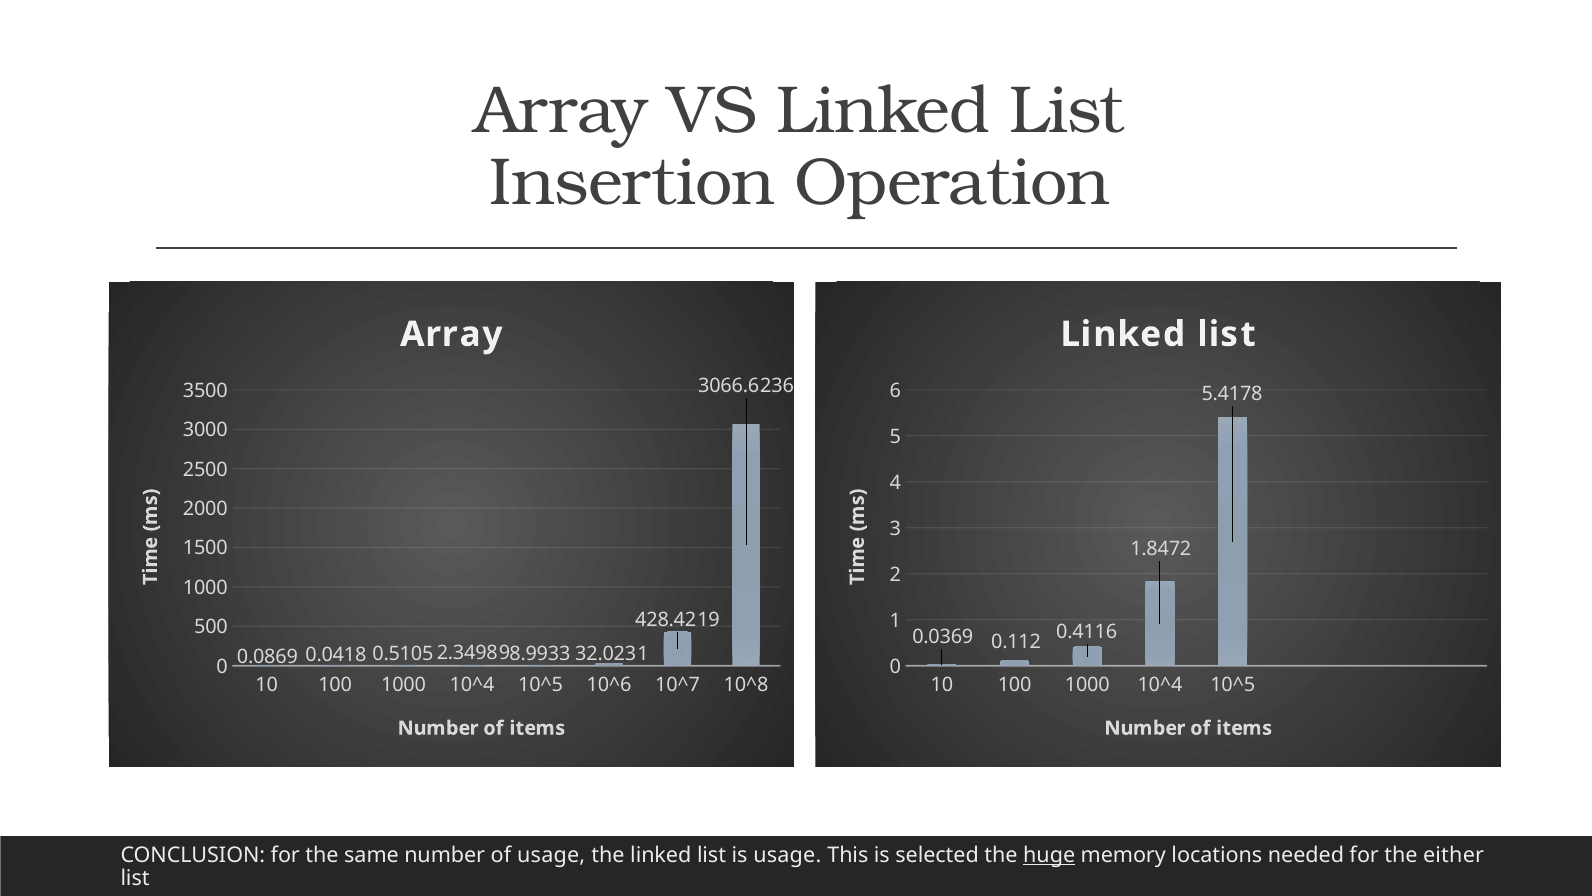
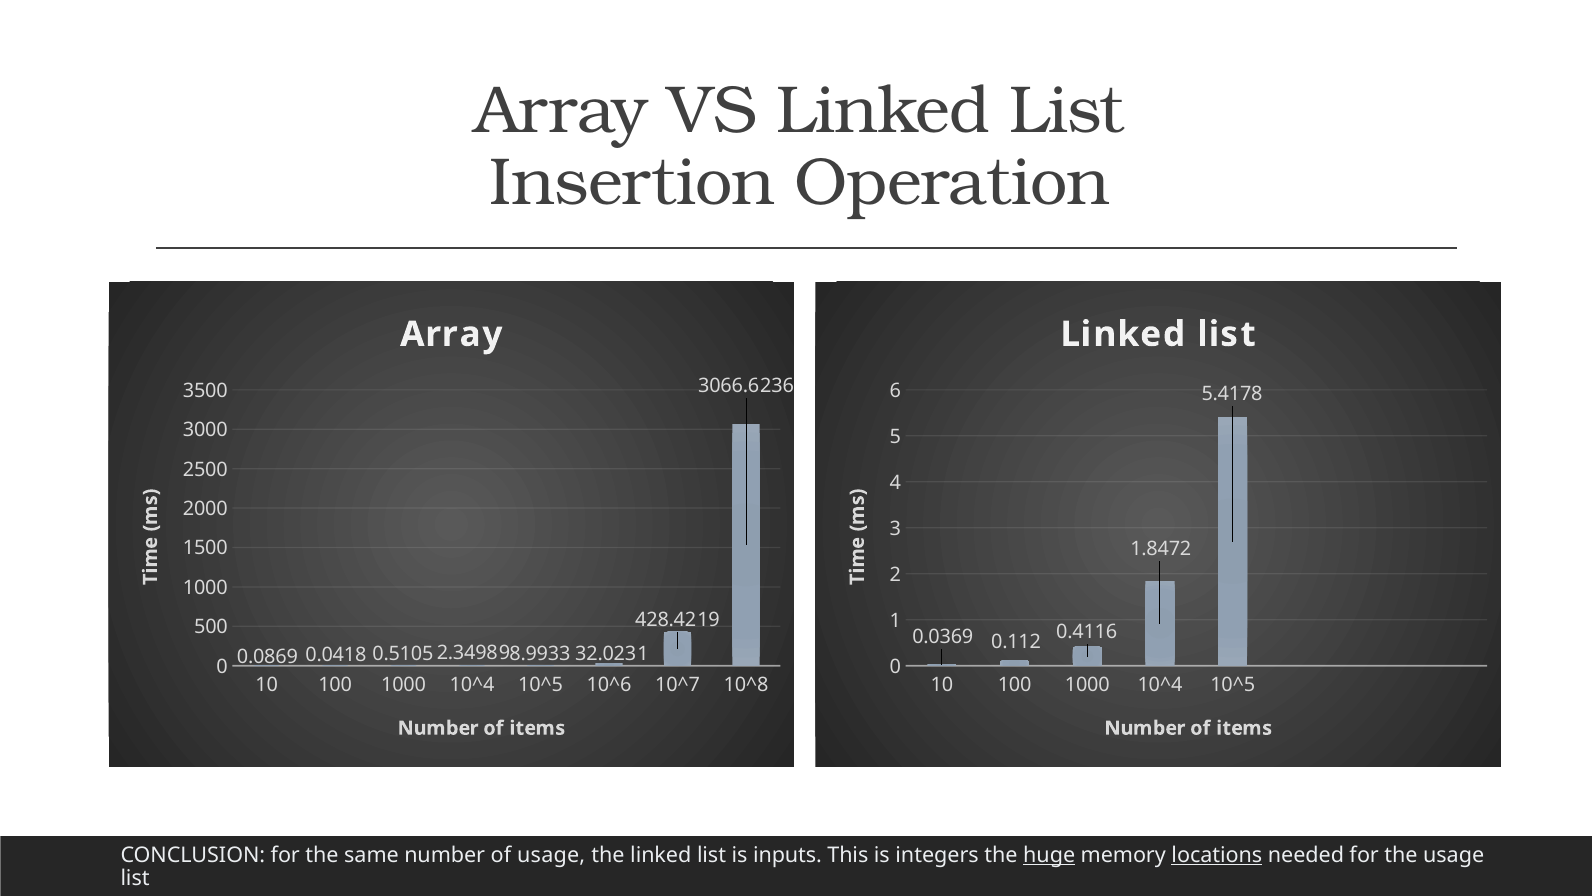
is usage: usage -> inputs (788, 855)
selected: selected -> integers (937, 855)
locations underline: none -> present (1217, 855)
the either: either -> usage (1454, 855)
